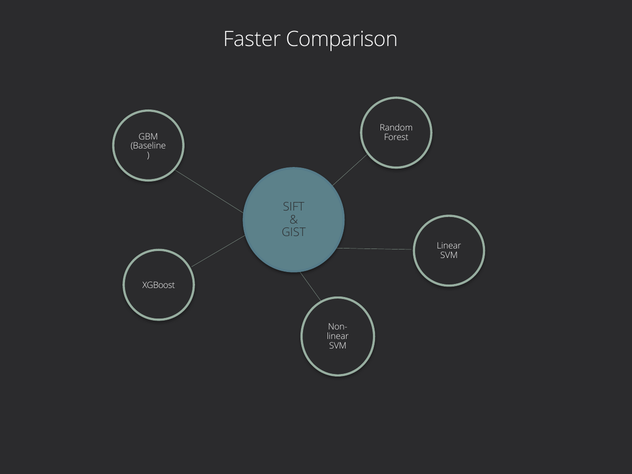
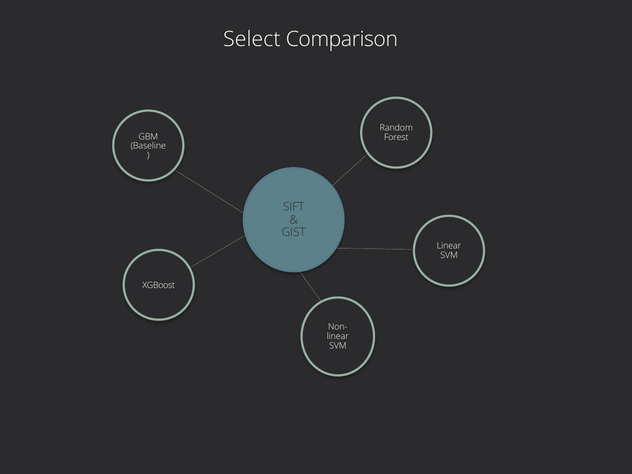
Faster: Faster -> Select (252, 39)
